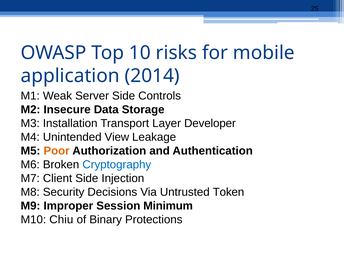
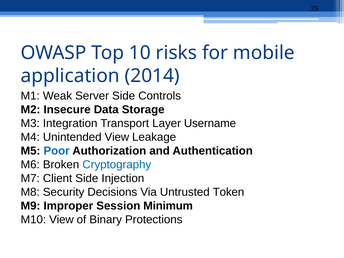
Installation: Installation -> Integration (70, 123)
Developer: Developer -> Username (210, 123)
Poor colour: orange -> blue (57, 151)
M10 Chiu: Chiu -> View (61, 220)
